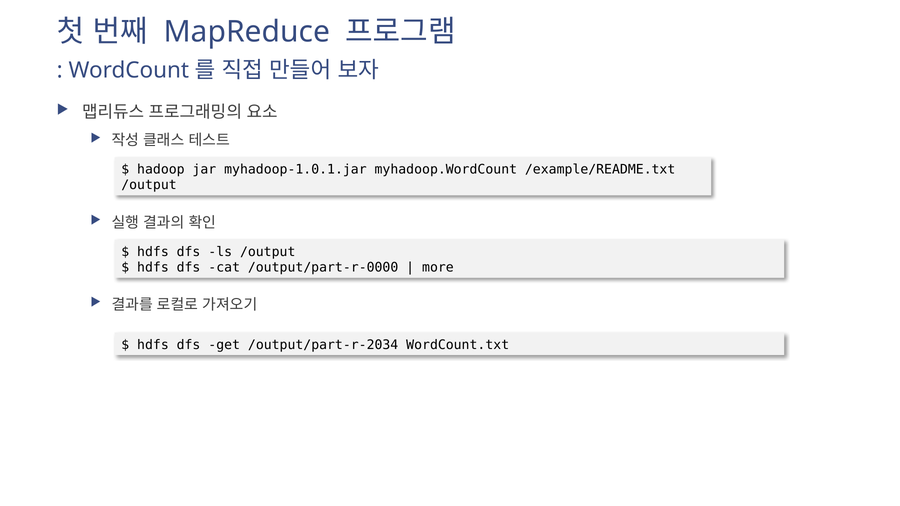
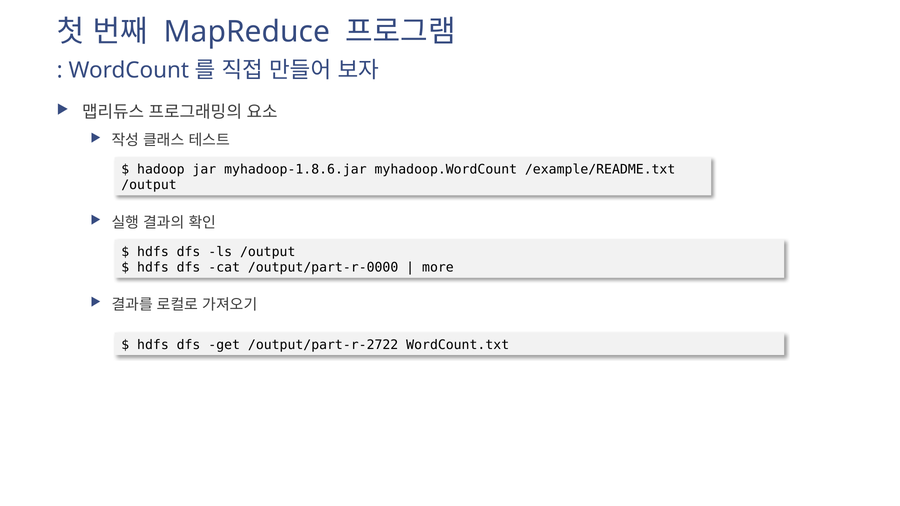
myhadoop-1.0.1.jar: myhadoop-1.0.1.jar -> myhadoop-1.8.6.jar (295, 169)
/output/part-r-2034: /output/part-r-2034 -> /output/part-r-2722 (323, 345)
